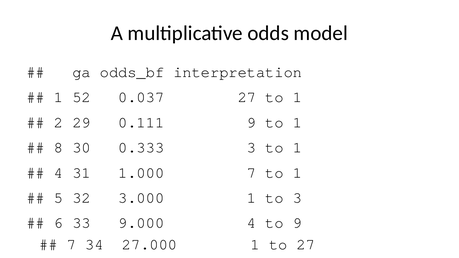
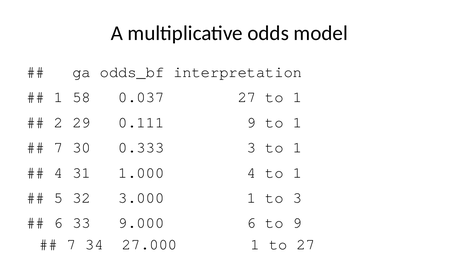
52: 52 -> 58 (82, 97)
8: 8 -> 7 (59, 148)
1.000 7: 7 -> 4 (252, 173)
9.000 4: 4 -> 6 (252, 223)
